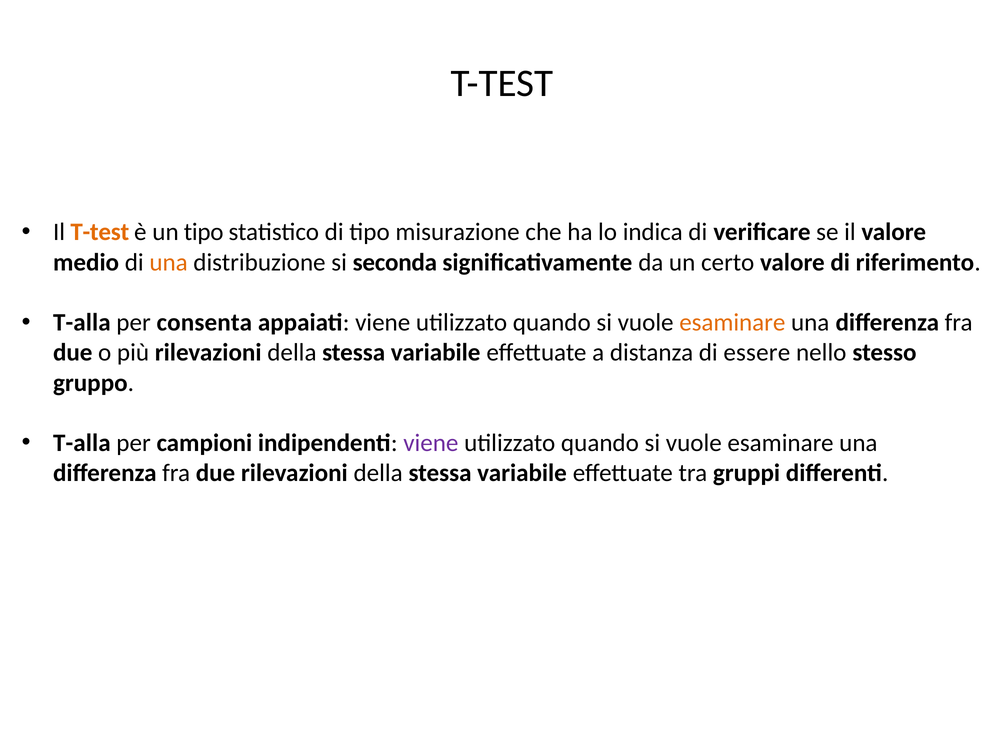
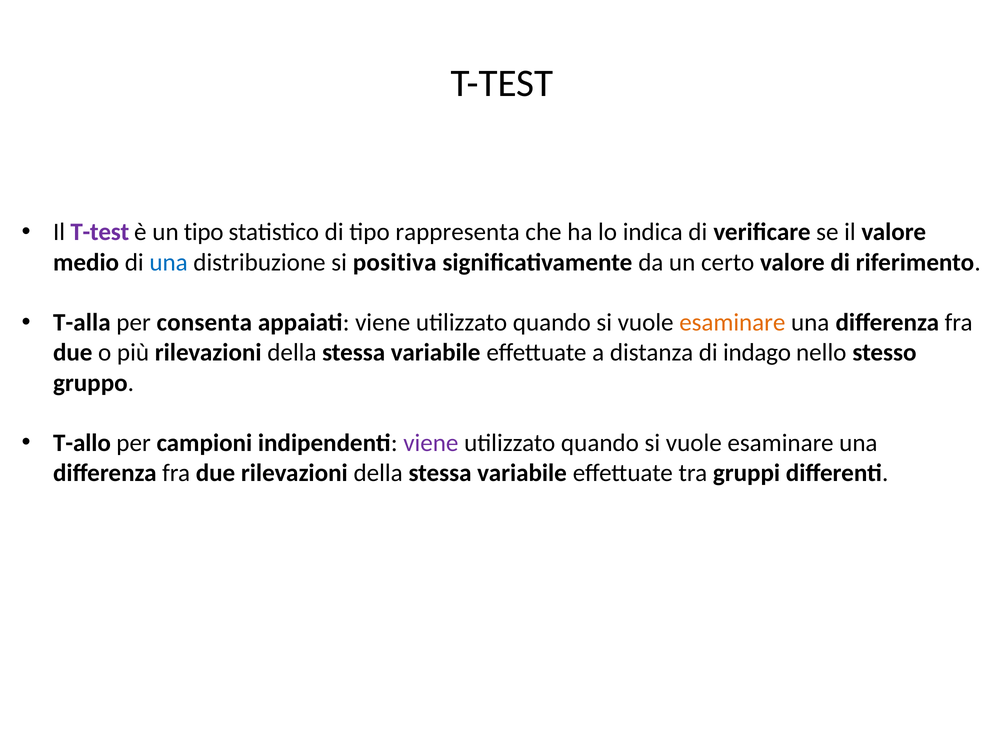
T-test colour: orange -> purple (100, 232)
misurazione: misurazione -> rappresenta (458, 232)
una colour: orange -> blue (169, 262)
seconda: seconda -> positiva (395, 262)
essere: essere -> indago (757, 353)
T-alla: T-alla -> T-allo (82, 443)
